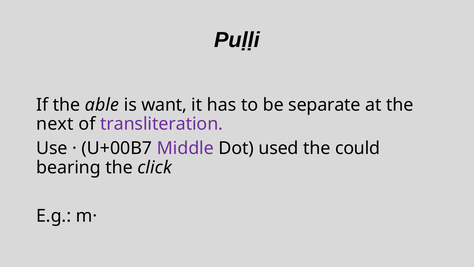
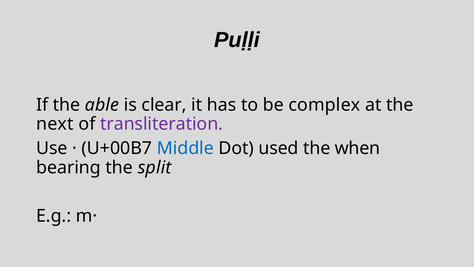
want: want -> clear (164, 105)
separate: separate -> complex (324, 105)
Middle colour: purple -> blue (185, 148)
could: could -> when (358, 148)
click: click -> split (155, 167)
